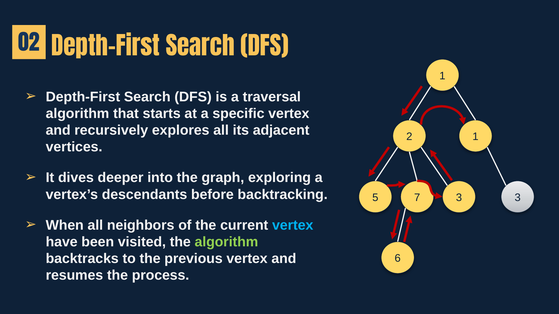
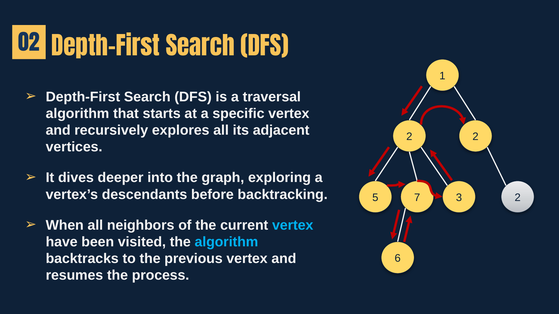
2 1: 1 -> 2 (476, 137)
5 3: 3 -> 2 (518, 198)
algorithm colour: light green -> light blue (226, 242)
